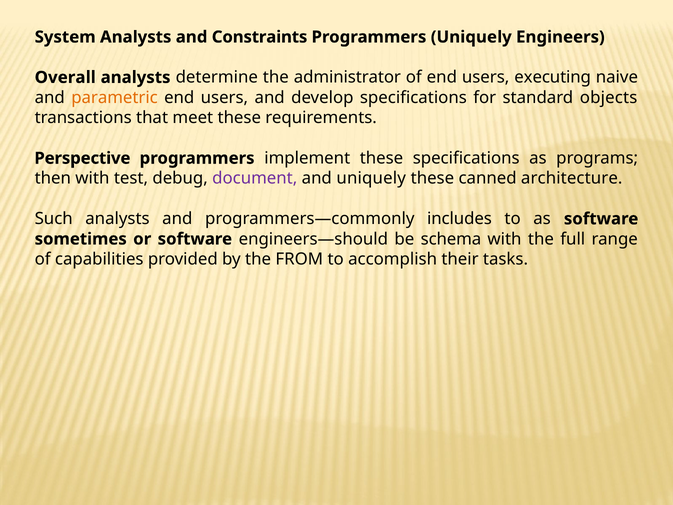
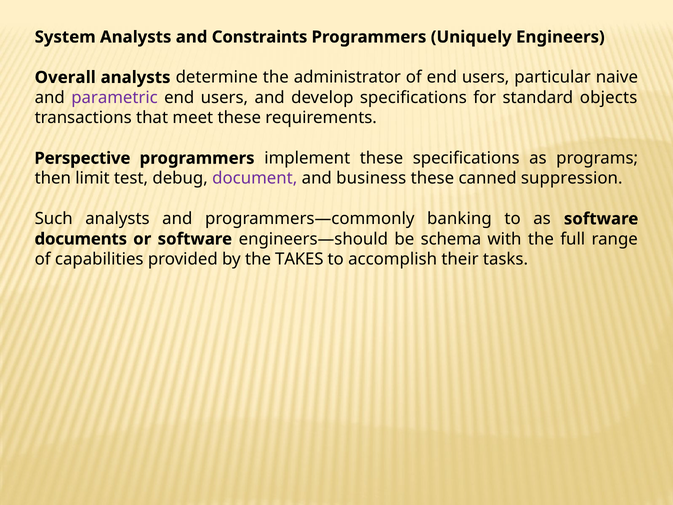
executing: executing -> particular (553, 77)
parametric colour: orange -> purple (115, 98)
then with: with -> limit (92, 178)
and uniquely: uniquely -> business (371, 178)
architecture: architecture -> suppression (572, 178)
includes: includes -> banking (459, 219)
sometimes: sometimes -> documents (81, 239)
FROM: FROM -> TAKES (299, 259)
